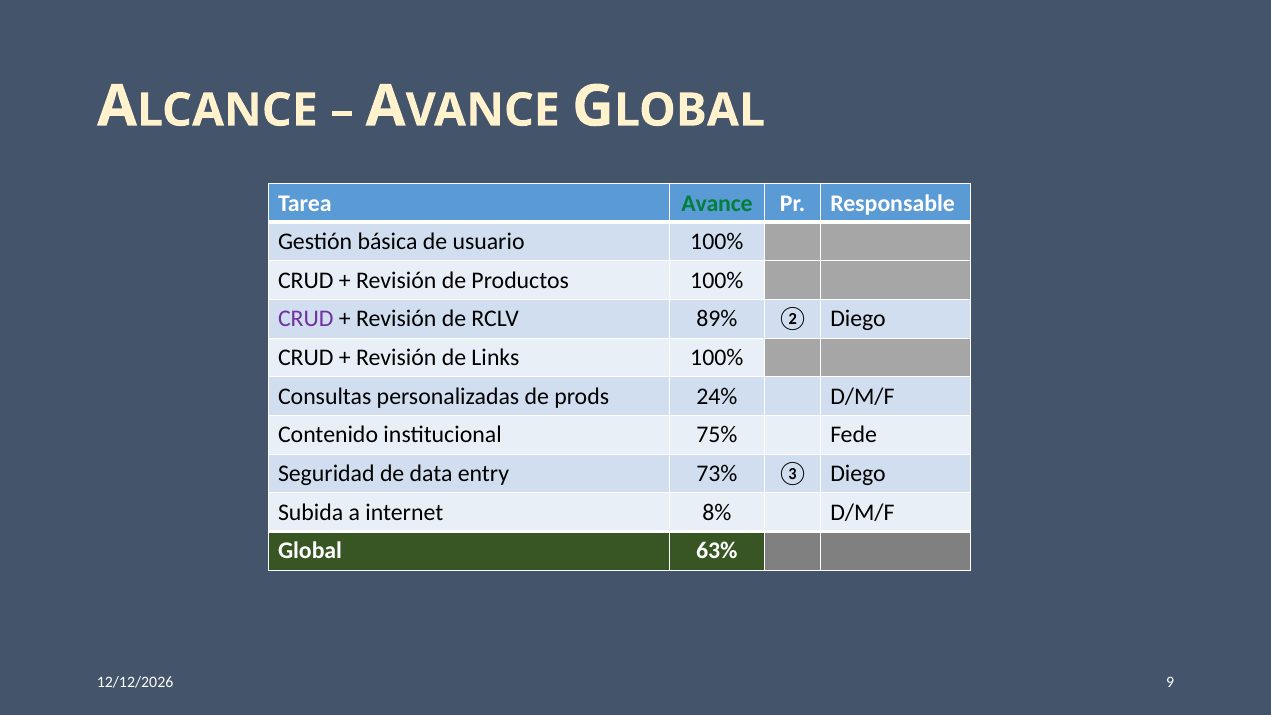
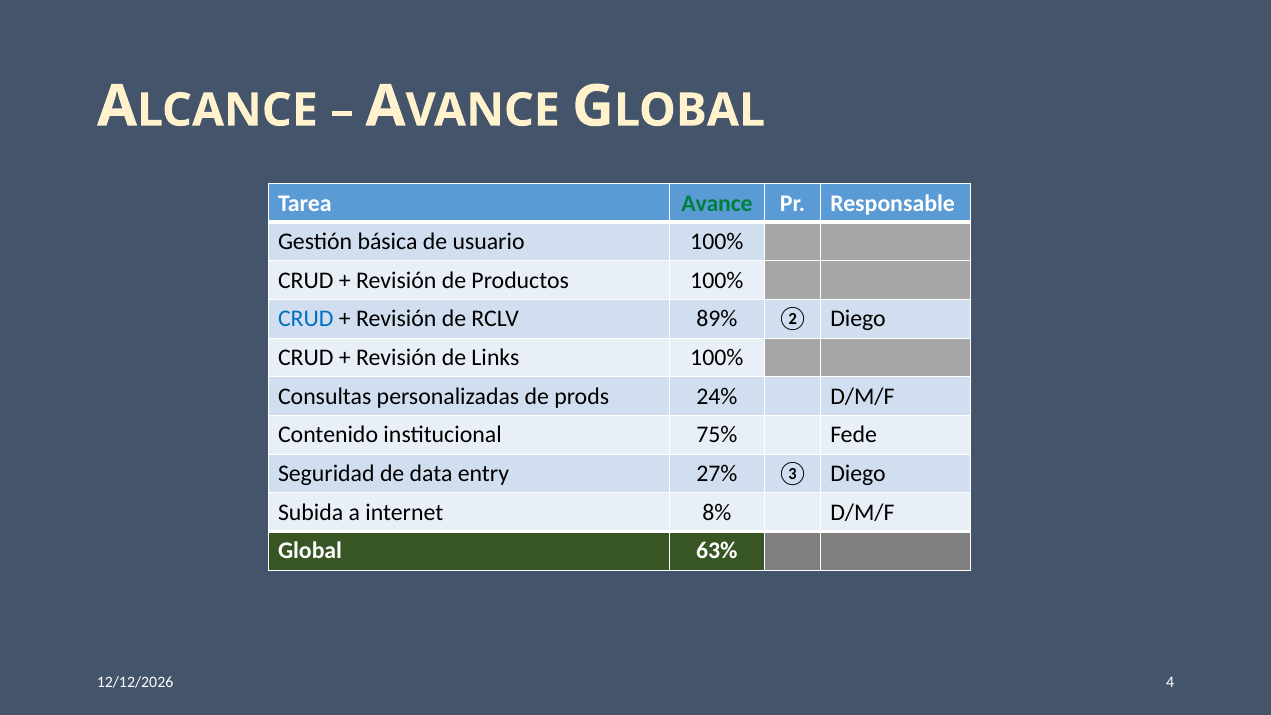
CRUD colour: purple -> blue (306, 319)
73%: 73% -> 27% (717, 474)
9: 9 -> 4 (1170, 683)
